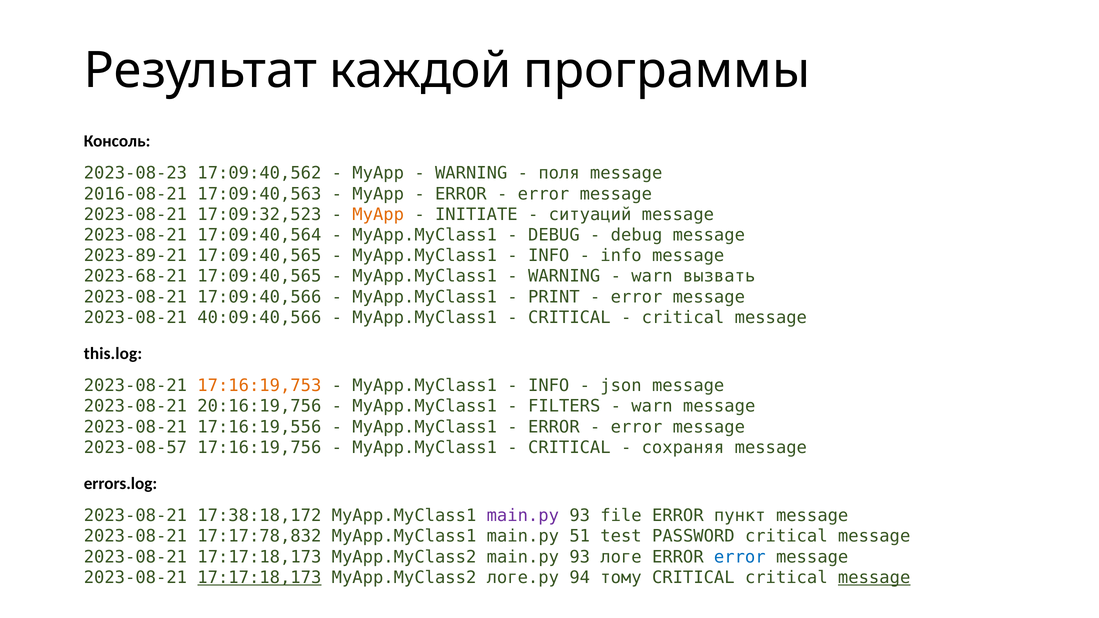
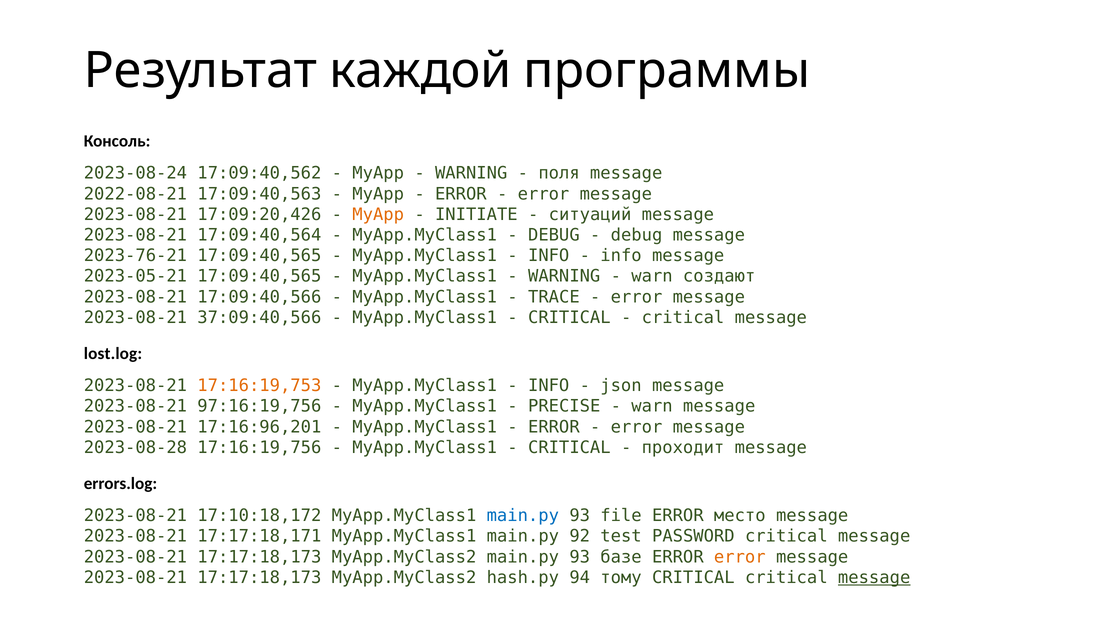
2023-08-23: 2023-08-23 -> 2023-08-24 (135, 173)
2016-08-21: 2016-08-21 -> 2022-08-21 (135, 194)
17:09:32,523: 17:09:32,523 -> 17:09:20,426 (259, 215)
2023-89-21: 2023-89-21 -> 2023-76-21 (135, 256)
2023-68-21: 2023-68-21 -> 2023-05-21 (135, 276)
вызвать: вызвать -> создают (719, 276)
PRINT: PRINT -> TRACE (554, 297)
40:09:40,566: 40:09:40,566 -> 37:09:40,566 (259, 318)
this.log: this.log -> lost.log (113, 354)
20:16:19,756: 20:16:19,756 -> 97:16:19,756 (259, 406)
FILTERS: FILTERS -> PRECISE (564, 406)
17:16:19,556: 17:16:19,556 -> 17:16:96,201 (259, 427)
2023-08-57: 2023-08-57 -> 2023-08-28 (135, 448)
сохраняя: сохраняя -> проходит (683, 448)
17:38:18,172: 17:38:18,172 -> 17:10:18,172 (259, 516)
main.py colour: purple -> blue (523, 516)
пункт: пункт -> место (740, 516)
17:17:78,832: 17:17:78,832 -> 17:17:18,171 (259, 536)
51: 51 -> 92 (580, 536)
логе: логе -> базе (621, 557)
error colour: blue -> orange (740, 557)
17:17:18,173 underline: present -> none (259, 578)
логе.py: логе.py -> hash.py (523, 578)
